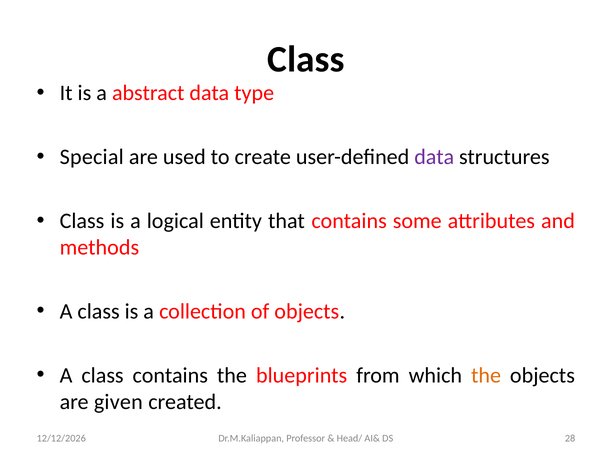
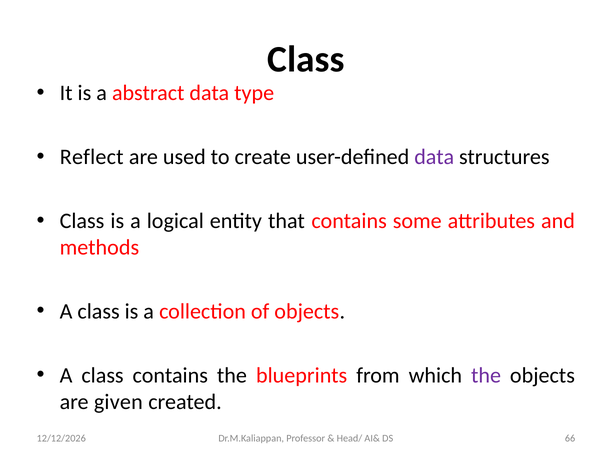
Special: Special -> Reflect (92, 157)
the colour: orange -> purple (486, 375)
28: 28 -> 66 (570, 438)
